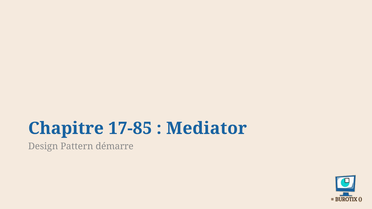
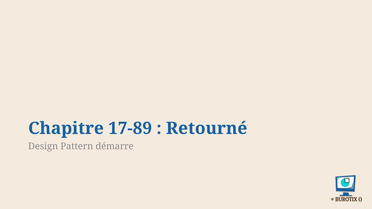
17-85: 17-85 -> 17-89 (130, 128)
Mediator: Mediator -> Retourné (207, 128)
